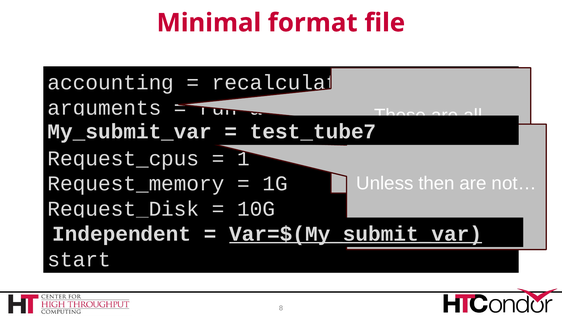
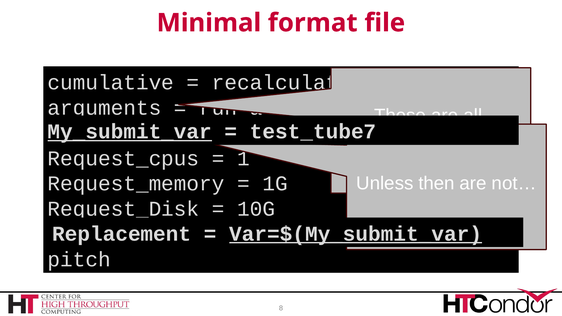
accounting: accounting -> cumulative (111, 83)
My_submit_var underline: none -> present (130, 132)
Independent: Independent -> Replacement (122, 234)
start: start -> pitch (79, 260)
